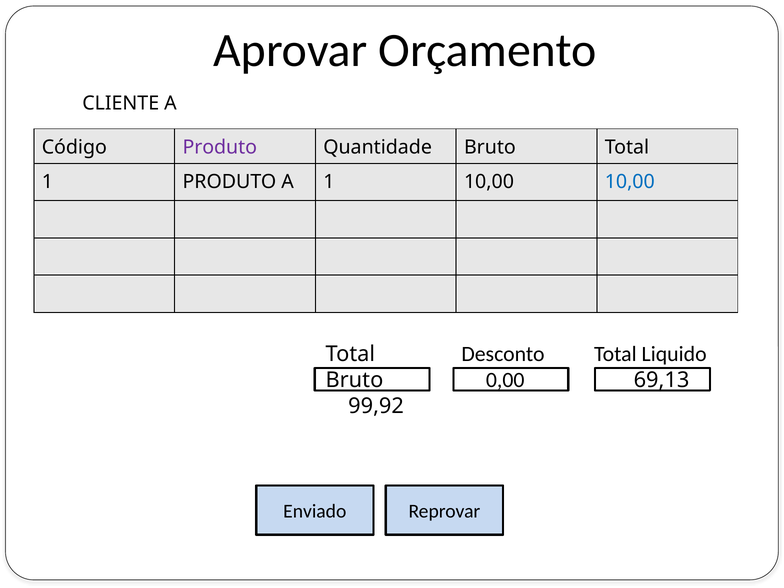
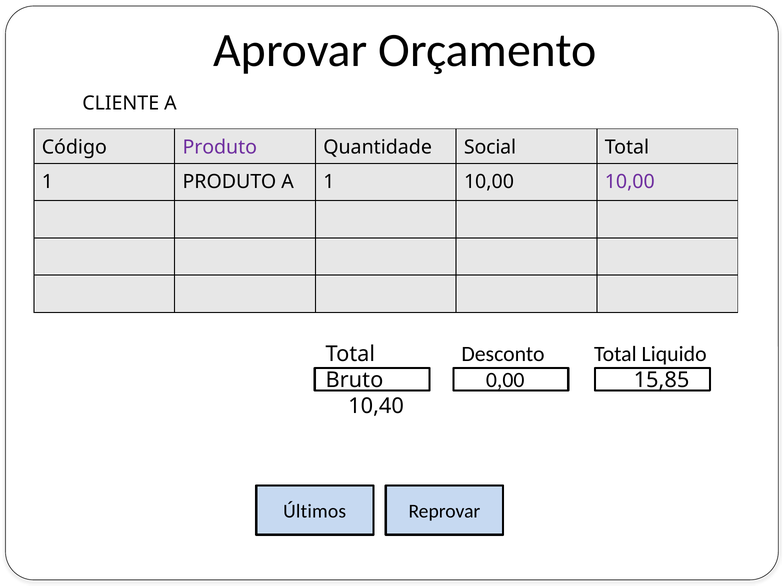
Quantidade Bruto: Bruto -> Social (490, 147)
10,00 colour: blue -> purple (630, 182)
69,13: 69,13 -> 15,85 (662, 380)
99,92: 99,92 -> 10,40 (376, 406)
Enviado: Enviado -> Últimos (315, 511)
